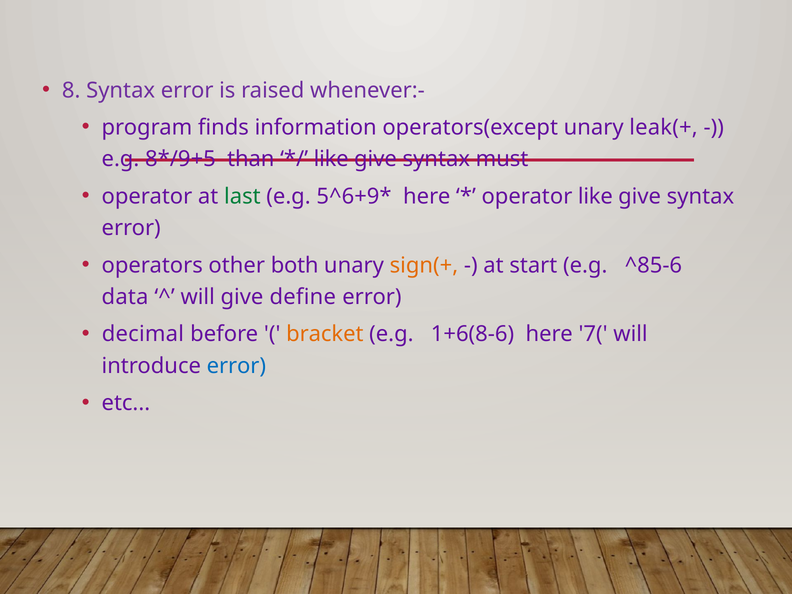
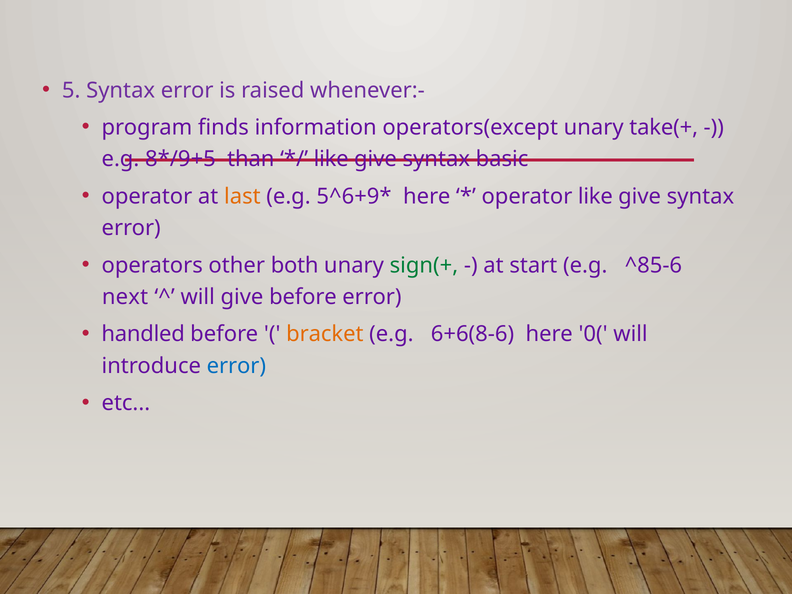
8: 8 -> 5 (71, 90)
leak(+: leak(+ -> take(+ (664, 127)
must: must -> basic (502, 159)
last colour: green -> orange (242, 196)
sign(+ colour: orange -> green (424, 265)
data: data -> next (125, 297)
give define: define -> before (303, 297)
decimal: decimal -> handled (143, 334)
1+6(8-6: 1+6(8-6 -> 6+6(8-6 (472, 334)
7(: 7( -> 0( (593, 334)
